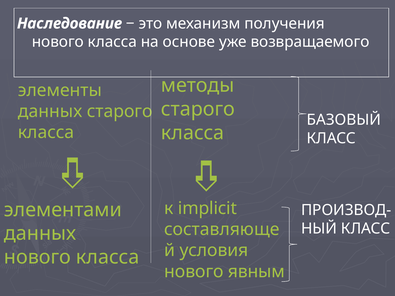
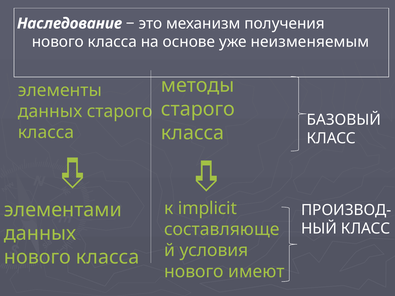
возвращаемого: возвращаемого -> неизменяемым (310, 42)
явным: явным -> имеют (256, 272)
